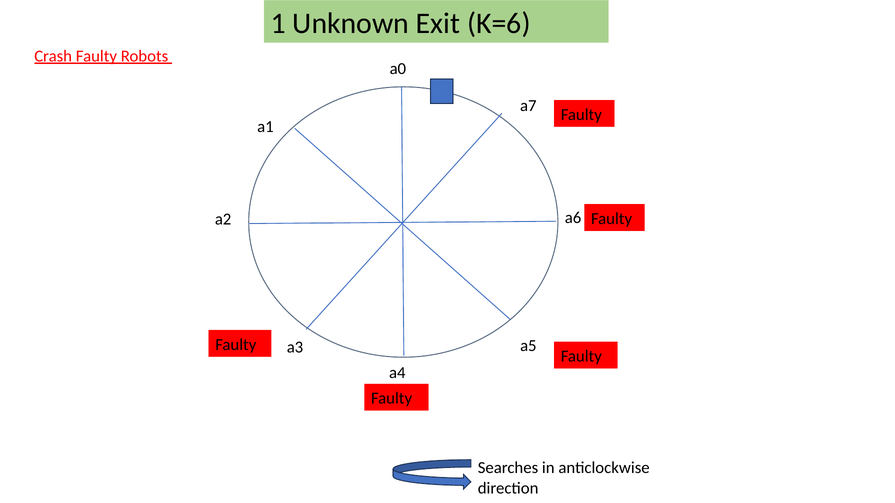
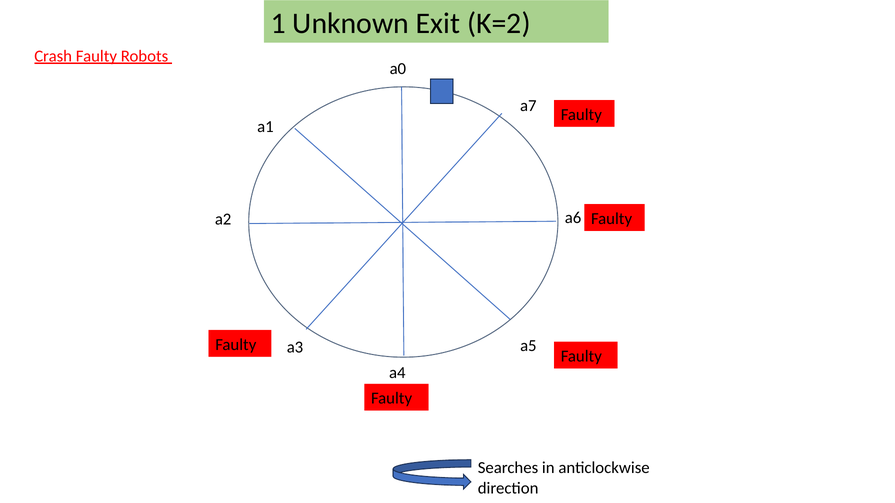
K=6: K=6 -> K=2 (499, 24)
